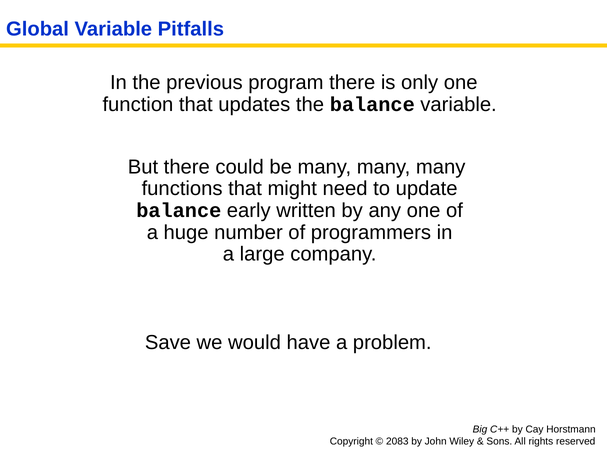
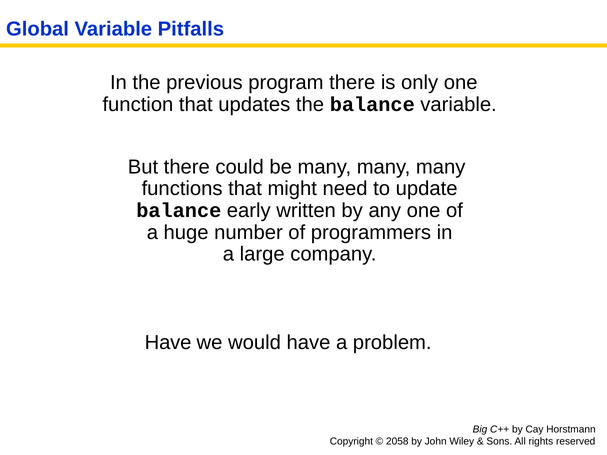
Save: Save -> Have (168, 343)
2083: 2083 -> 2058 (397, 442)
